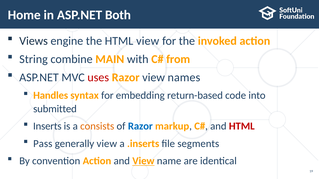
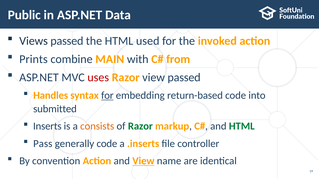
Home: Home -> Public (24, 15)
Both: Both -> Data (118, 15)
Views engine: engine -> passed (67, 41)
HTML view: view -> used (148, 41)
String: String -> Prints (34, 59)
view names: names -> passed (184, 78)
for underline: none -> present (107, 96)
Razor colour: blue -> green (140, 127)
HTML colour: red -> green (242, 127)
generally view: view -> code (107, 144)
segments: segments -> controller (198, 144)
